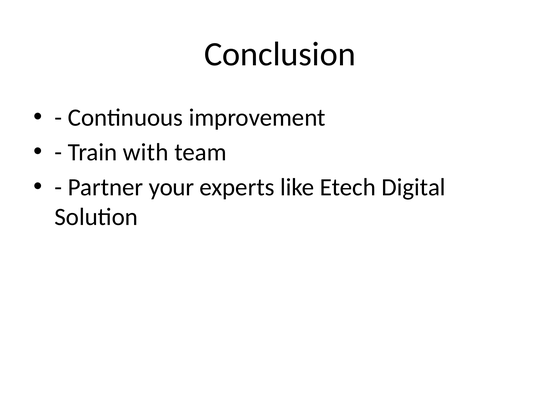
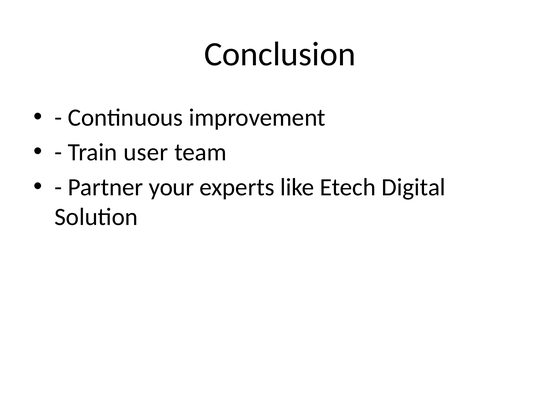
with: with -> user (146, 152)
